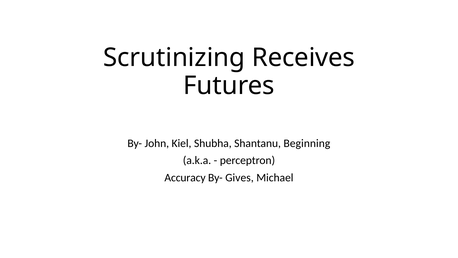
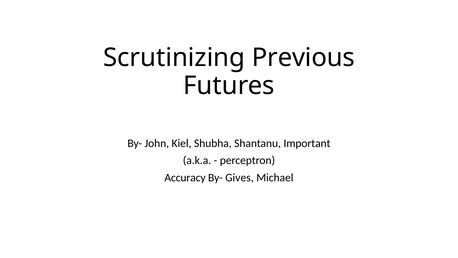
Receives: Receives -> Previous (303, 58)
Beginning: Beginning -> Important (307, 143)
